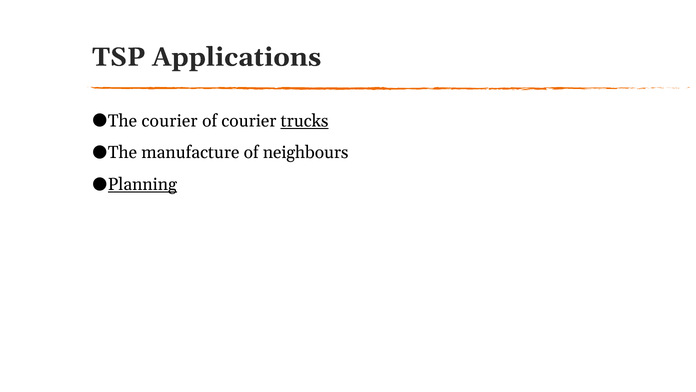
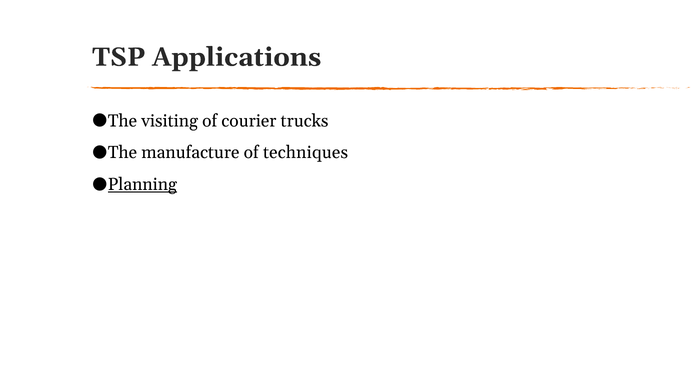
The courier: courier -> visiting (170, 121)
trucks underline: present -> none (305, 121)
neighbours: neighbours -> techniques (306, 153)
